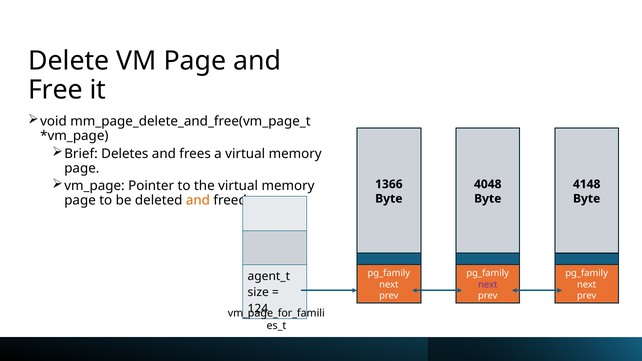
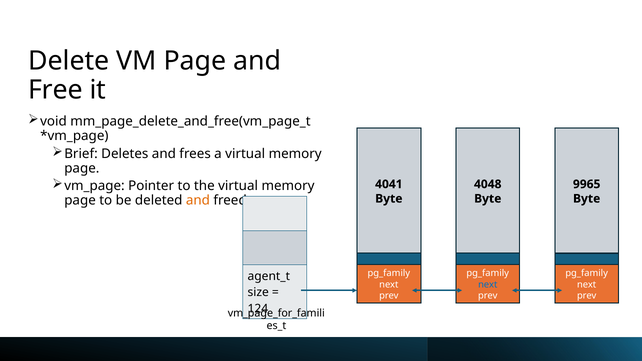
1366: 1366 -> 4041 (389, 184)
4148: 4148 -> 9965 (587, 184)
next colour: purple -> blue (488, 285)
